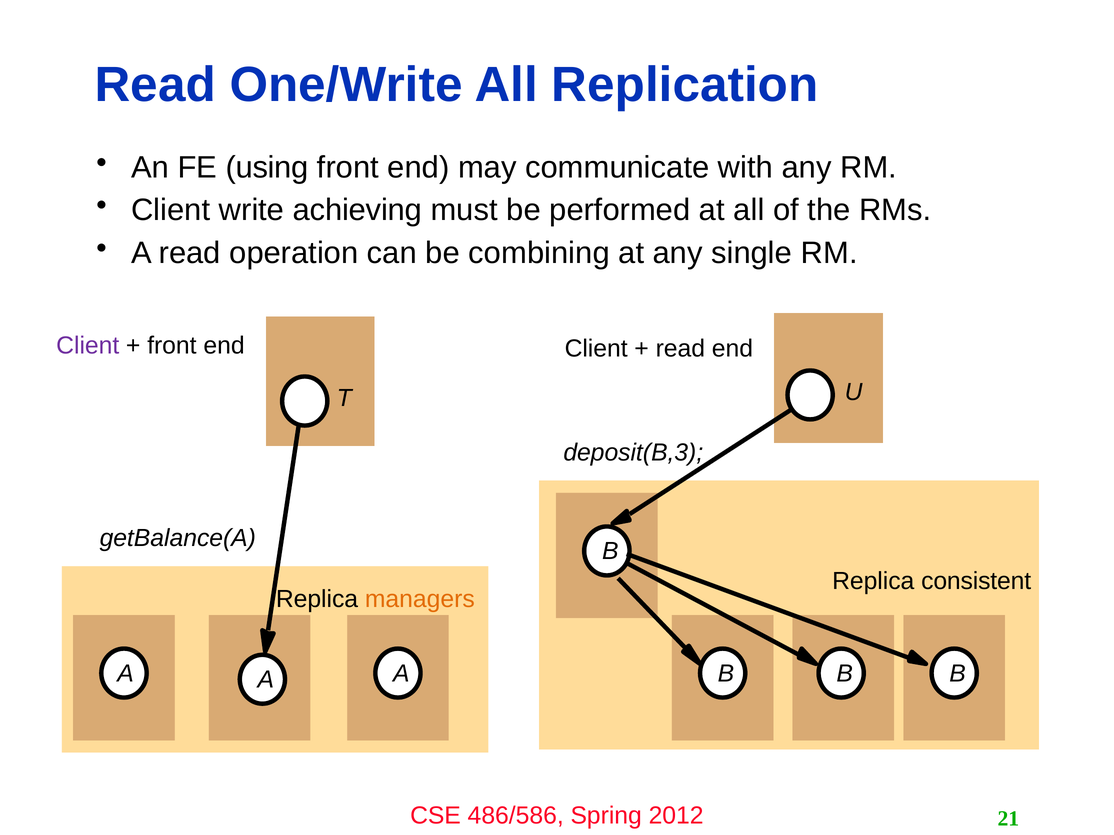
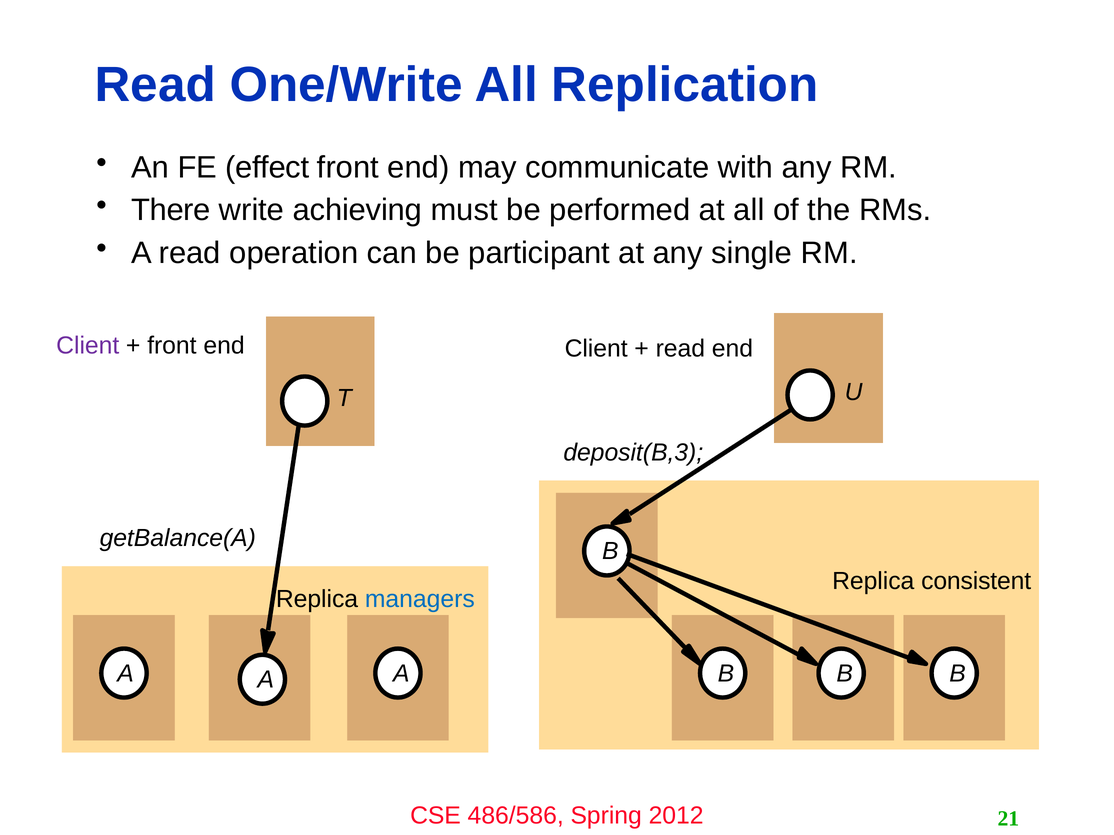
using: using -> effect (267, 168)
Client: Client -> There (171, 210)
combining: combining -> participant (539, 253)
managers colour: orange -> blue (420, 600)
